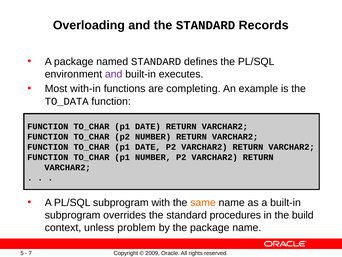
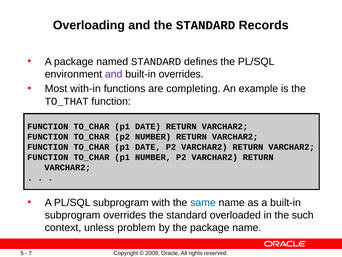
built-in executes: executes -> overrides (181, 74)
TO_DATA: TO_DATA -> TO_THAT (67, 101)
same colour: orange -> blue (203, 202)
procedures: procedures -> overloaded (235, 215)
build: build -> such (303, 215)
